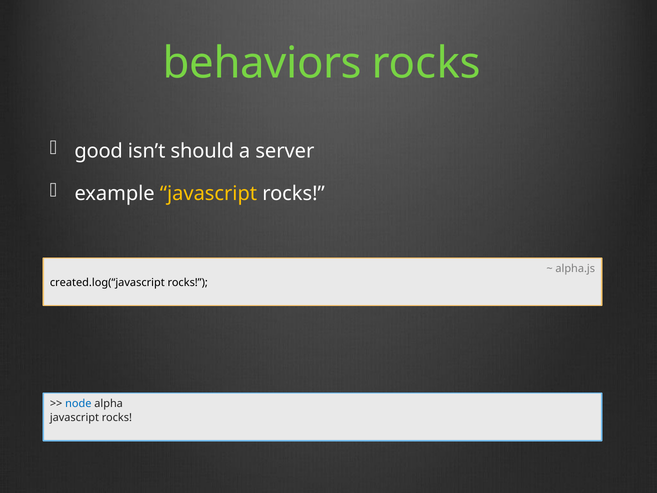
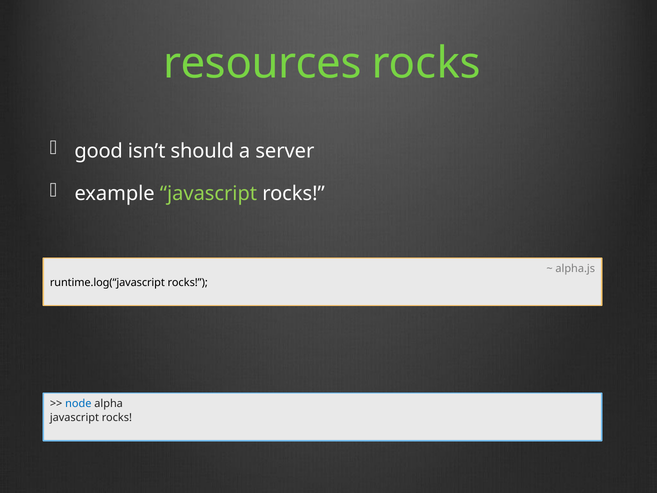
behaviors: behaviors -> resources (262, 63)
javascript colour: yellow -> light green (208, 193)
created.log(“javascript: created.log(“javascript -> runtime.log(“javascript (107, 283)
